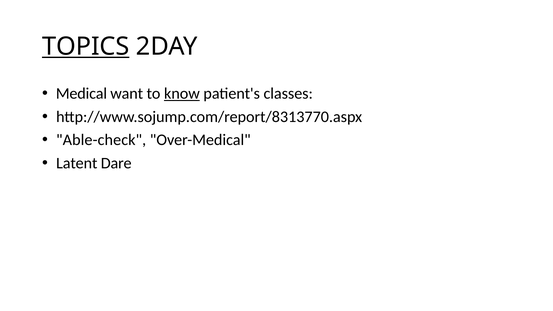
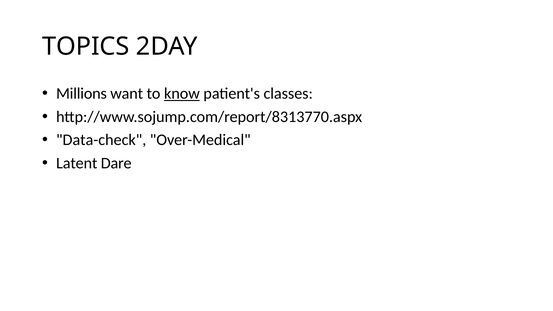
TOPICS underline: present -> none (86, 46)
Medical: Medical -> Millions (81, 94)
Able-check: Able-check -> Data-check (101, 140)
